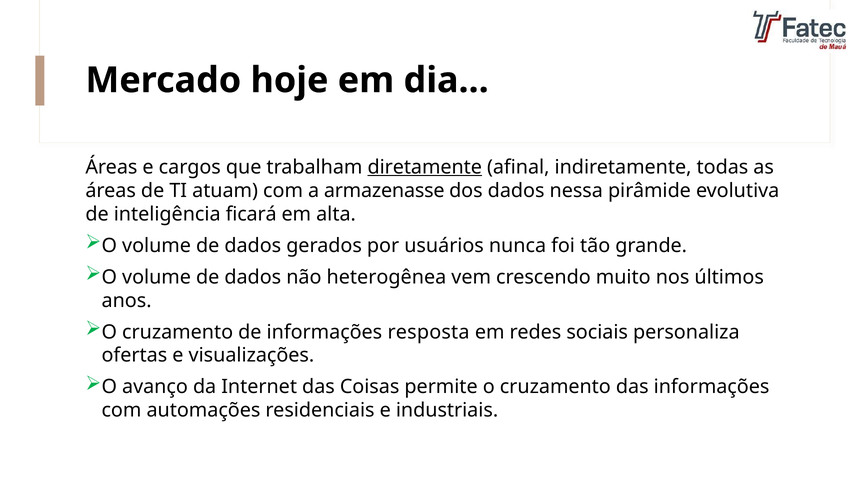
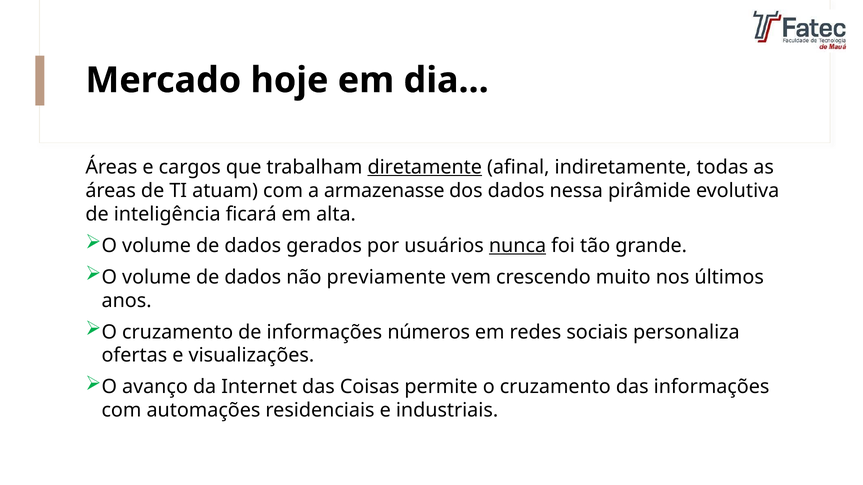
nunca underline: none -> present (517, 246)
heterogênea: heterogênea -> previamente (386, 277)
resposta: resposta -> números (429, 332)
